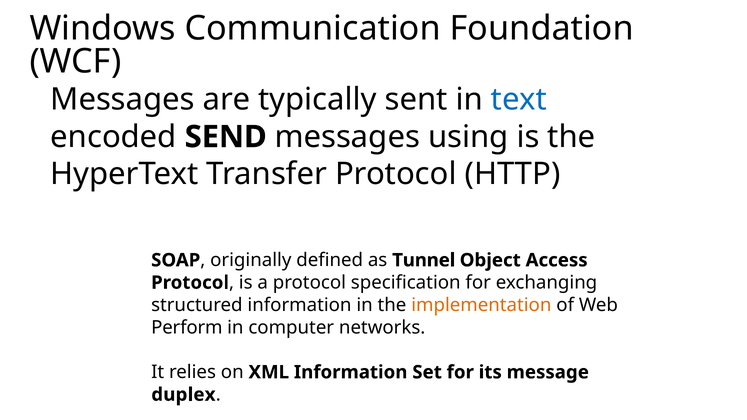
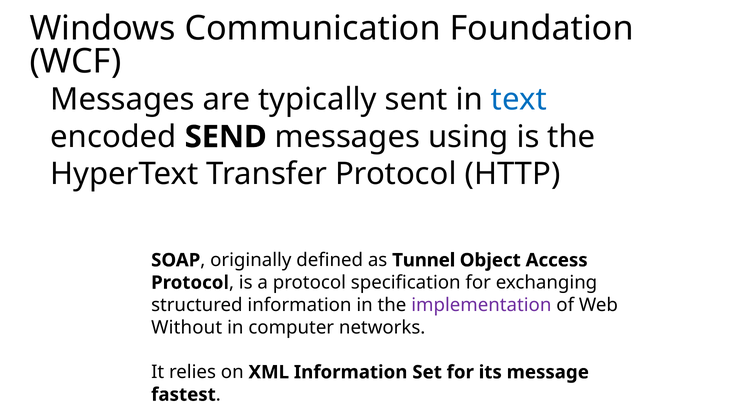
implementation colour: orange -> purple (481, 305)
Perform: Perform -> Without (187, 328)
duplex: duplex -> fastest (183, 395)
